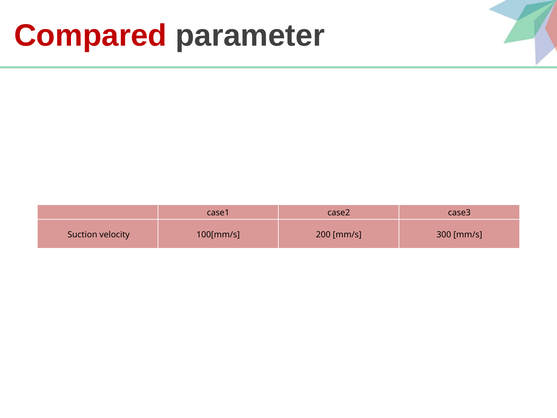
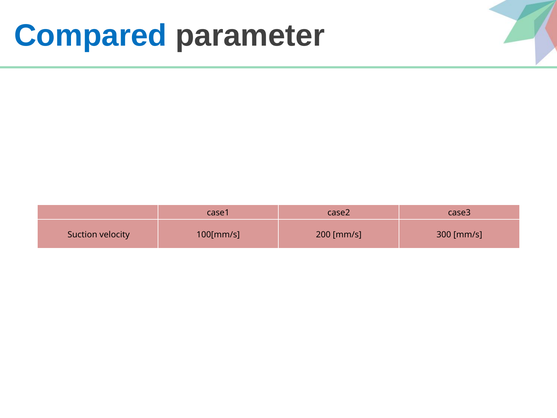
Compared colour: red -> blue (90, 36)
